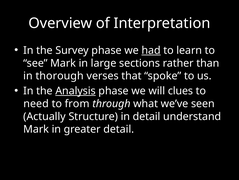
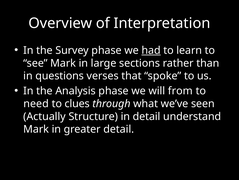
thorough: thorough -> questions (60, 76)
Analysis underline: present -> none (76, 91)
clues: clues -> from (180, 91)
from: from -> clues (77, 103)
